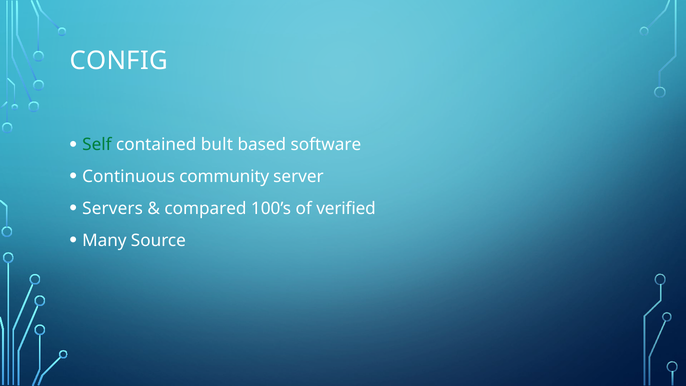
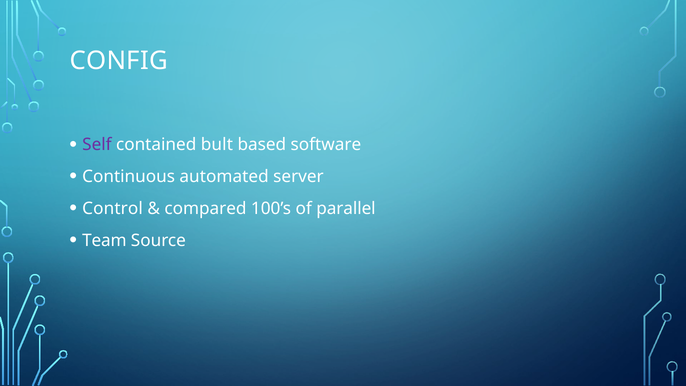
Self colour: green -> purple (97, 145)
community: community -> automated (224, 177)
Servers: Servers -> Control (113, 208)
verified: verified -> parallel (346, 208)
Many: Many -> Team (104, 240)
